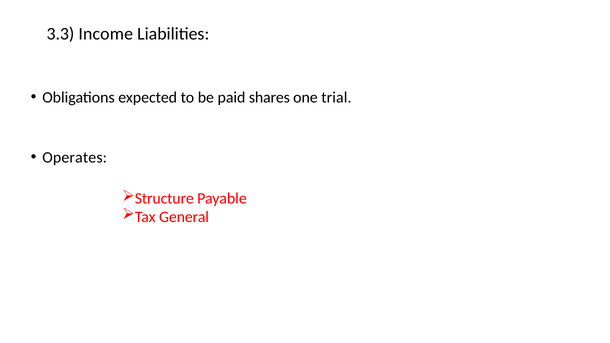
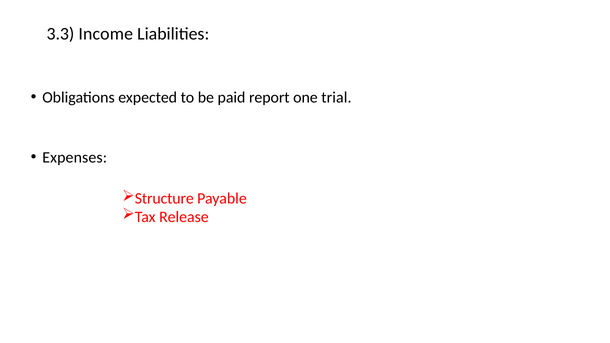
shares: shares -> report (269, 98)
Operates: Operates -> Expenses (75, 158)
General: General -> Release (184, 217)
